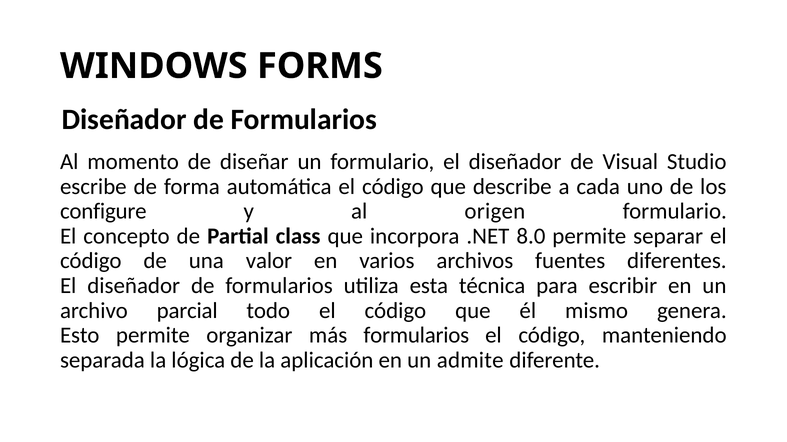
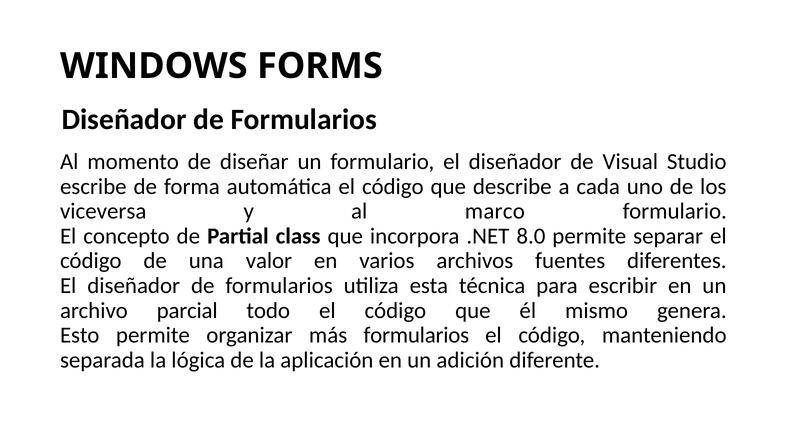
configure: configure -> viceversa (103, 212)
origen: origen -> marco (495, 212)
admite: admite -> adición (470, 361)
